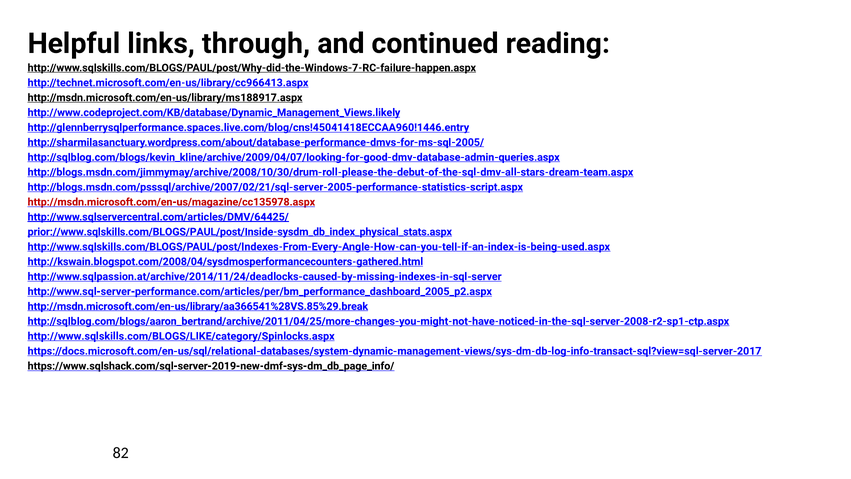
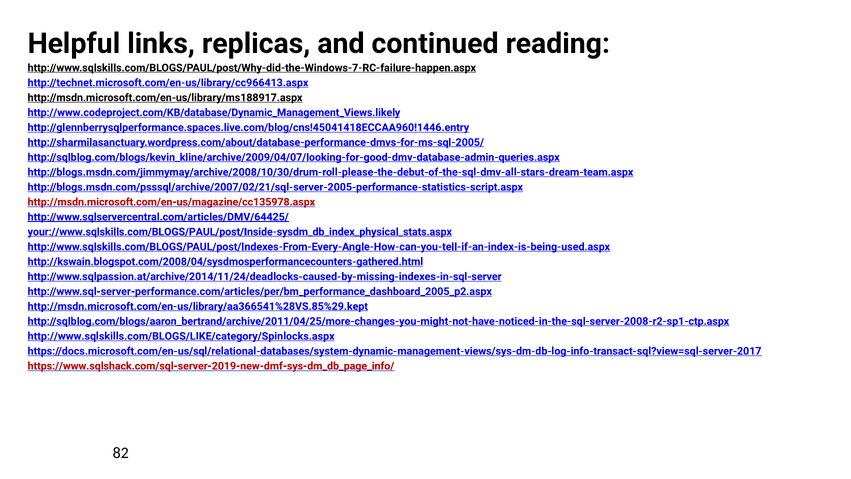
through: through -> replicas (256, 43)
prior://www.sqlskills.com/BLOGS/PAUL/post/Inside-sysdm_db_index_physical_stats.aspx: prior://www.sqlskills.com/BLOGS/PAUL/post/Inside-sysdm_db_index_physical_stats.aspx -> your://www.sqlskills.com/BLOGS/PAUL/post/Inside-sysdm_db_index_physical_stats.aspx (240, 232)
http://msdn.microsoft.com/en-us/library/aa366541%28VS.85%29.break: http://msdn.microsoft.com/en-us/library/aa366541%28VS.85%29.break -> http://msdn.microsoft.com/en-us/library/aa366541%28VS.85%29.kept (198, 306)
https://www.sqlshack.com/sql-server-2019-new-dmf-sys-dm_db_page_info/ colour: black -> red (211, 366)
